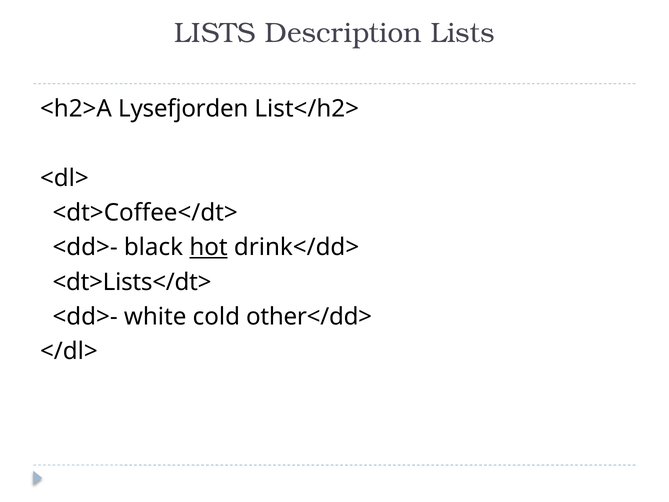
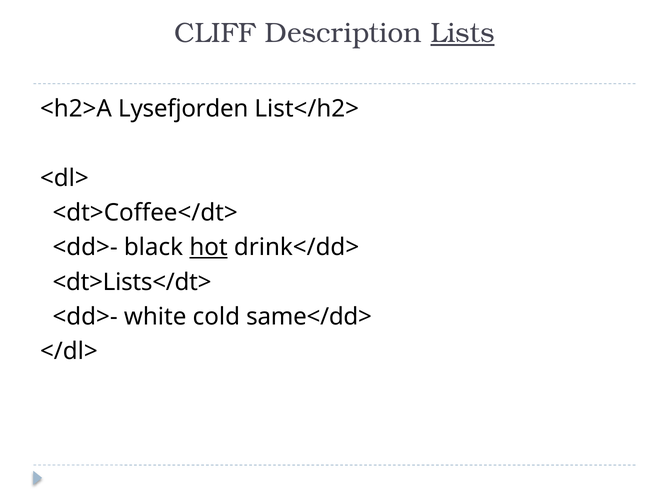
LISTS: LISTS -> CLIFF (215, 33)
Lists underline: none -> present (463, 33)
other</dd>: other</dd> -> same</dd> (309, 317)
